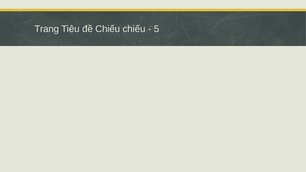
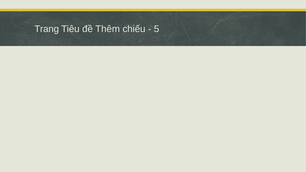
đề Chiếu: Chiếu -> Thêm (108, 29)
